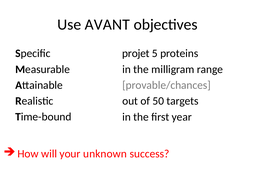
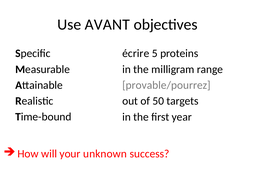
projet: projet -> écrire (136, 53)
provable/chances: provable/chances -> provable/pourrez (166, 85)
